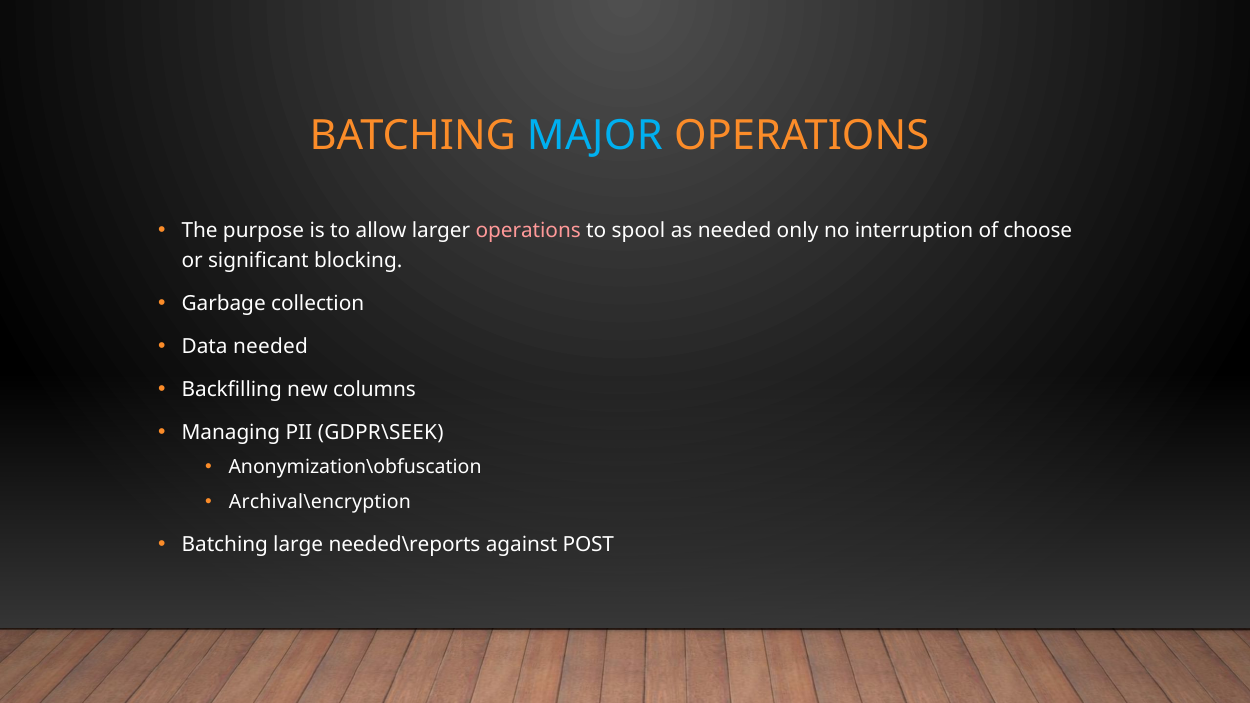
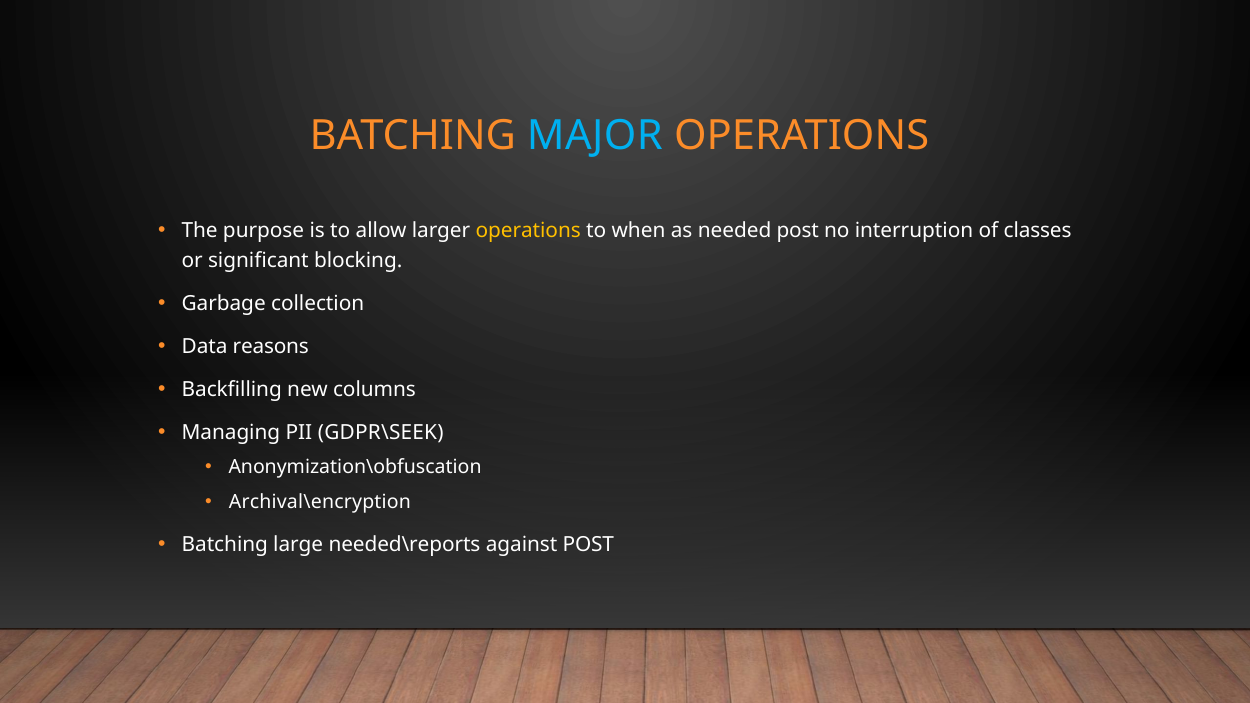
operations colour: pink -> yellow (528, 230)
spool: spool -> when (638, 230)
needed only: only -> post (798, 230)
choose: choose -> classes (1038, 230)
Data needed: needed -> reasons (271, 346)
